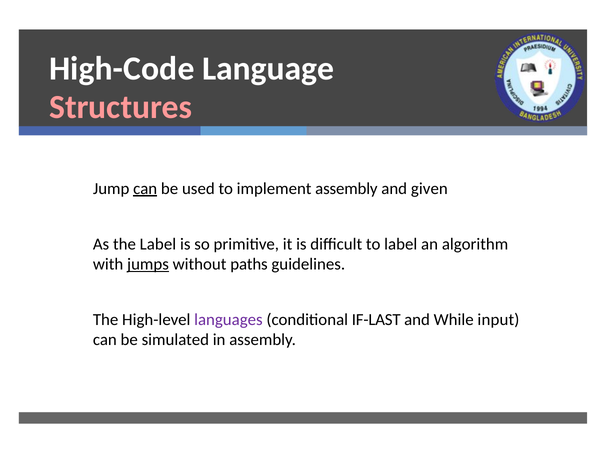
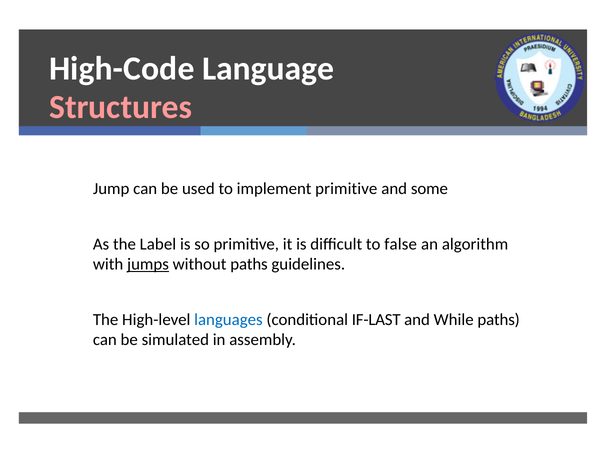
can underline: present -> none (145, 189)
implement assembly: assembly -> primitive (346, 189)
given: given -> some (429, 189)
to label: label -> false (401, 244)
languages colour: purple -> blue (228, 320)
While input: input -> paths (499, 320)
